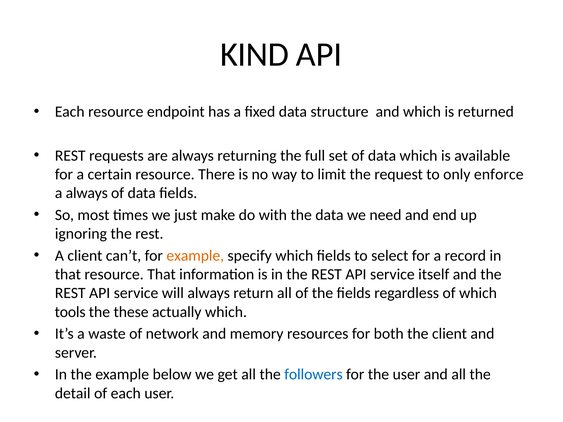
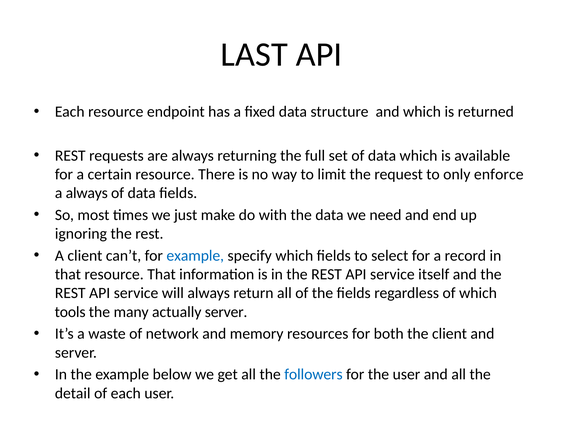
KIND: KIND -> LAST (254, 55)
example colour: orange -> blue (195, 256)
these: these -> many (131, 312)
actually which: which -> server (226, 312)
